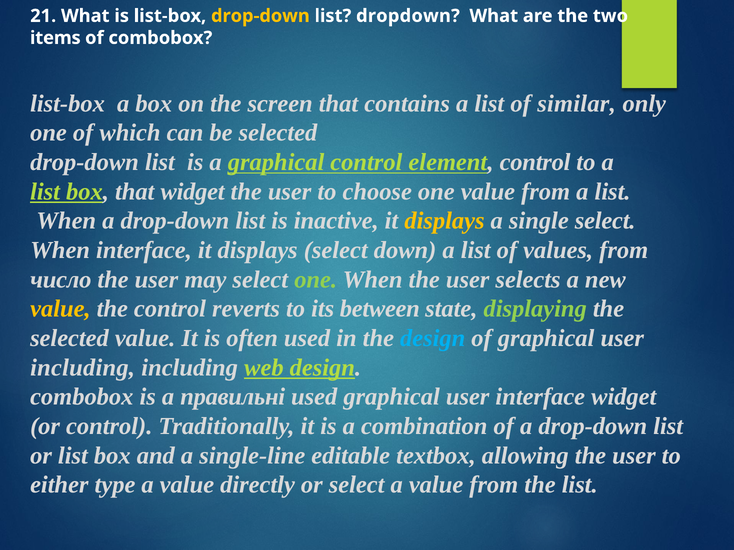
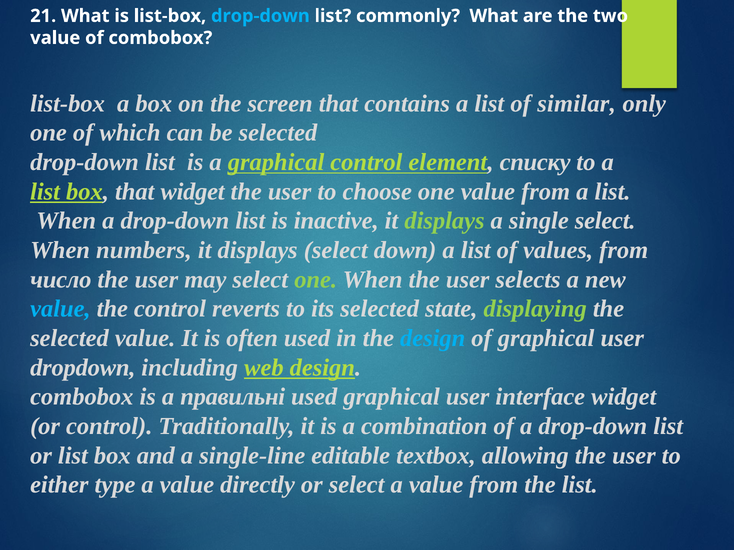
drop-down colour: yellow -> light blue (260, 16)
dropdown: dropdown -> commonly (408, 16)
items: items -> value (55, 38)
element control: control -> списку (535, 162)
displays colour: yellow -> light green (444, 221)
When interface: interface -> numbers (144, 250)
value colour: yellow -> light blue (60, 309)
its between: between -> selected (380, 309)
including: including -> dropdown (83, 368)
